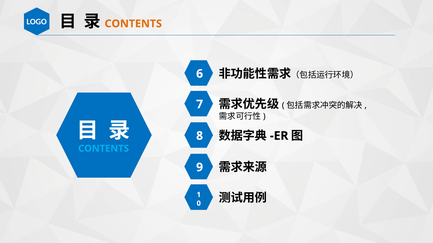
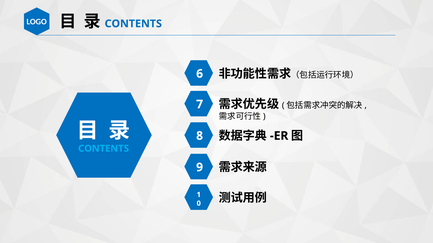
CONTENTS colour: orange -> blue (133, 24)
